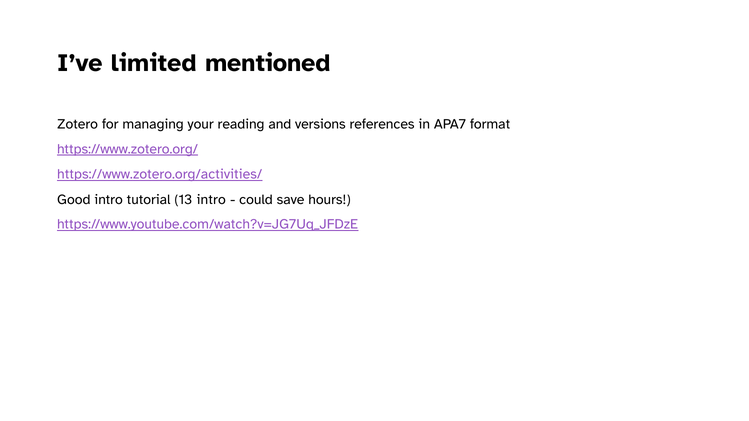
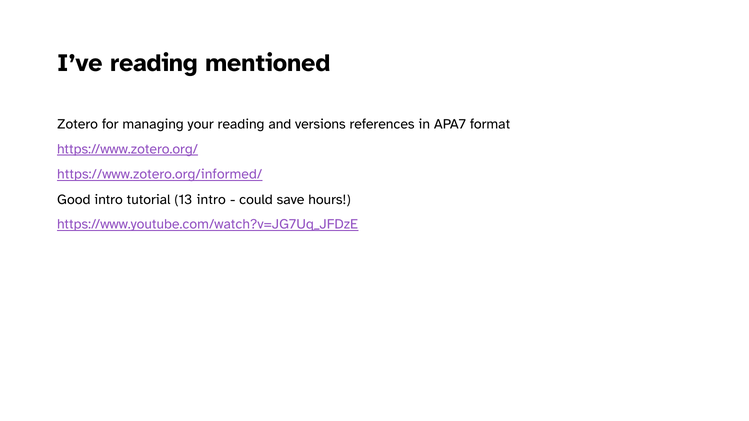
I’ve limited: limited -> reading (154, 63)
https://www.zotero.org/activities/: https://www.zotero.org/activities/ -> https://www.zotero.org/informed/ (160, 174)
